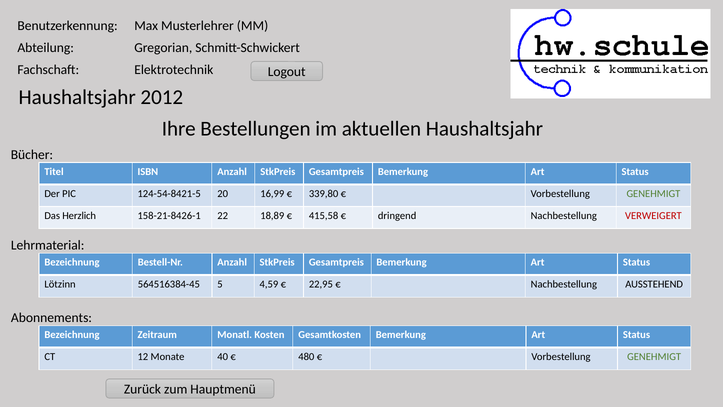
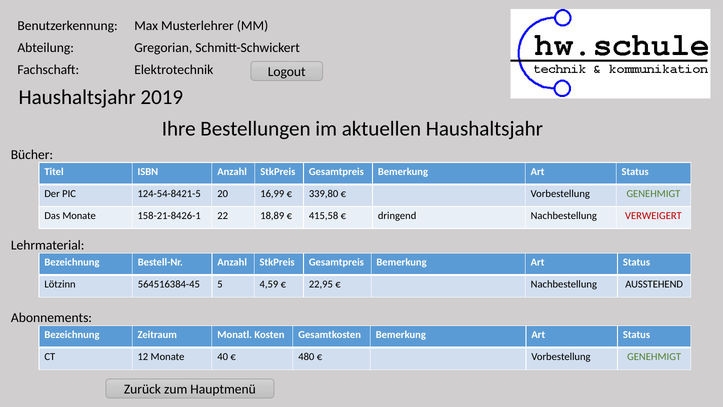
2012: 2012 -> 2019 (162, 97)
Das Herzlich: Herzlich -> Monate (79, 216)
